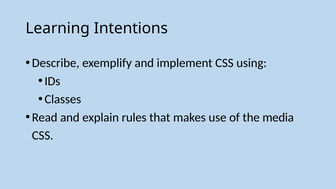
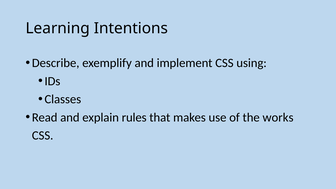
media: media -> works (278, 117)
